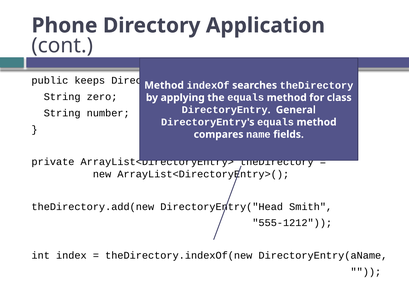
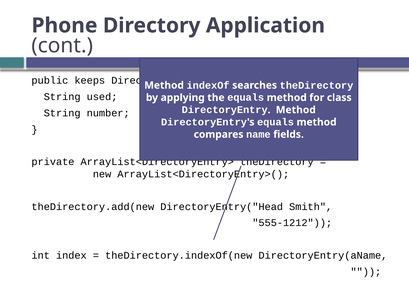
zero: zero -> used (102, 97)
General: General -> Method (296, 110)
